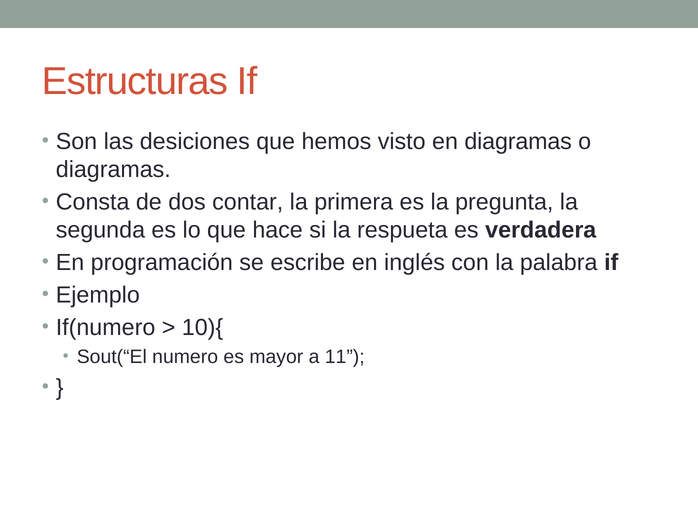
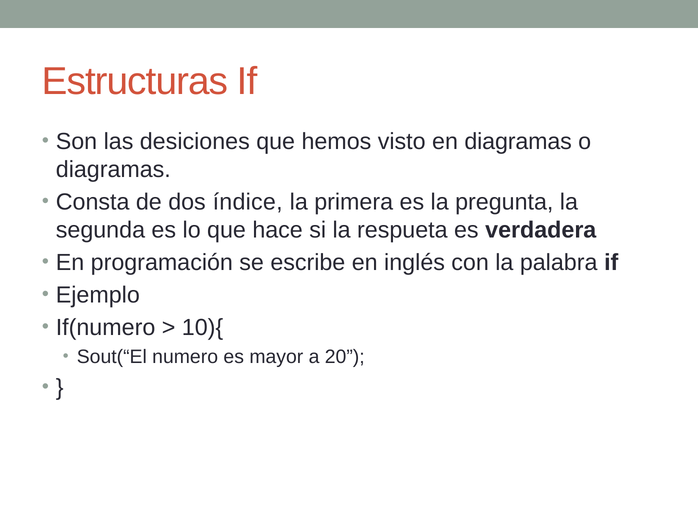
contar: contar -> índice (248, 202)
11: 11 -> 20 (345, 357)
